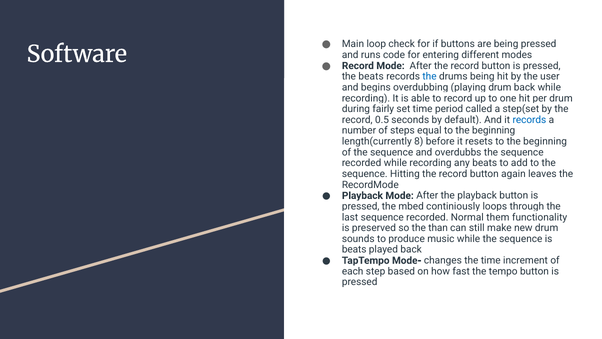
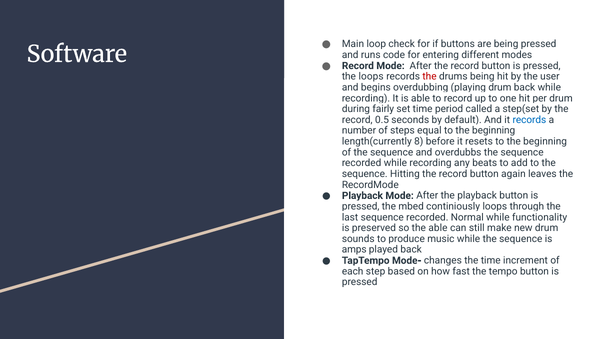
the beats: beats -> loops (371, 76)
the colour: blue -> red (430, 76)
Normal them: them -> while (498, 217)
the than: than -> able (438, 228)
beats: beats -> amps (354, 249)
